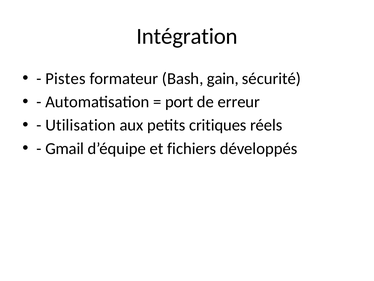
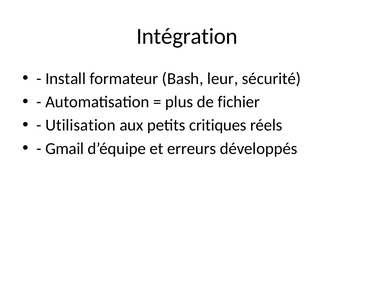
Pistes: Pistes -> Install (66, 78)
gain: gain -> leur (223, 78)
port: port -> plus (179, 102)
erreur: erreur -> fichier (239, 102)
fichiers: fichiers -> erreurs (192, 148)
